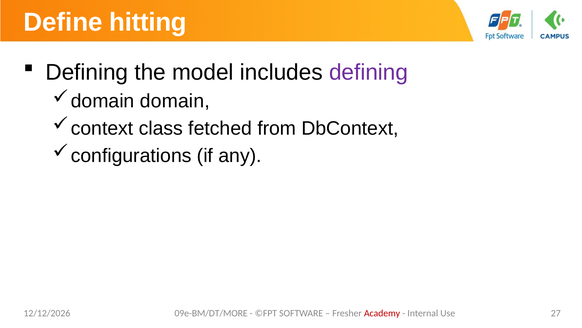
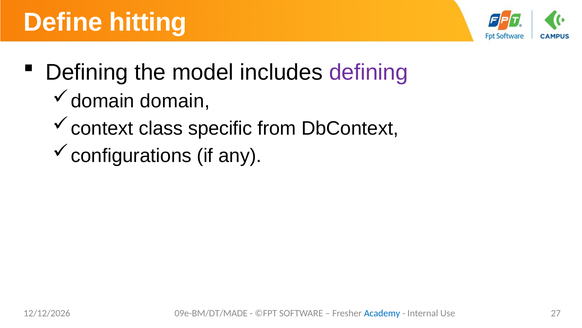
fetched: fetched -> specific (220, 128)
09e-BM/DT/MORE: 09e-BM/DT/MORE -> 09e-BM/DT/MADE (211, 313)
Academy colour: red -> blue (382, 313)
